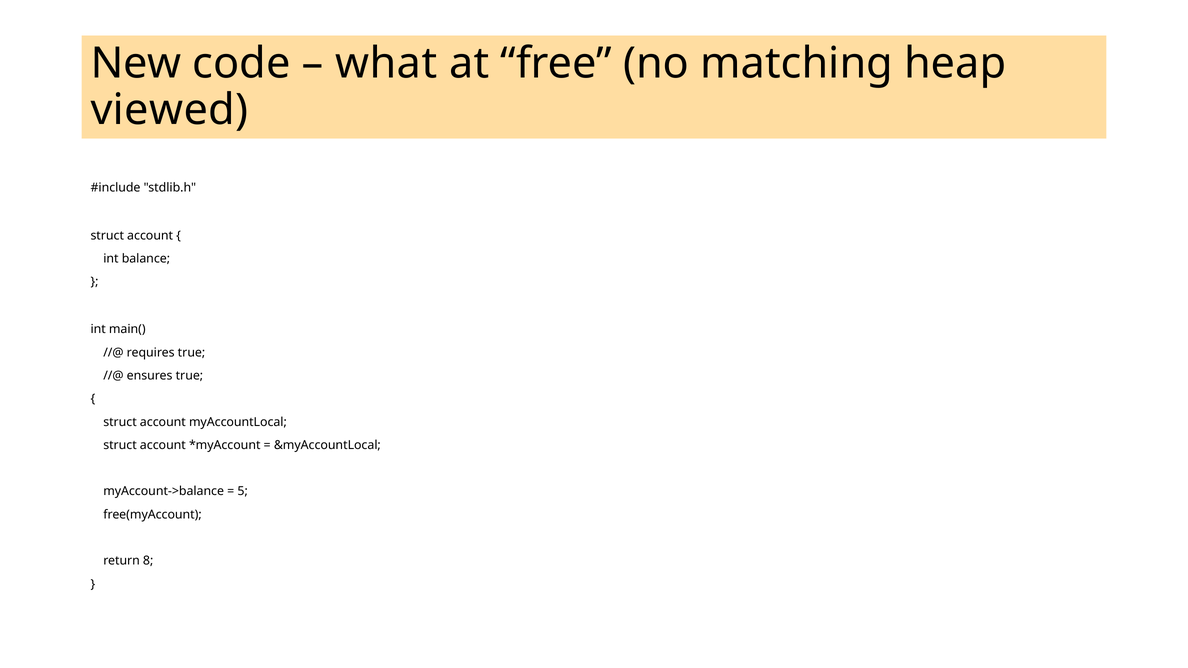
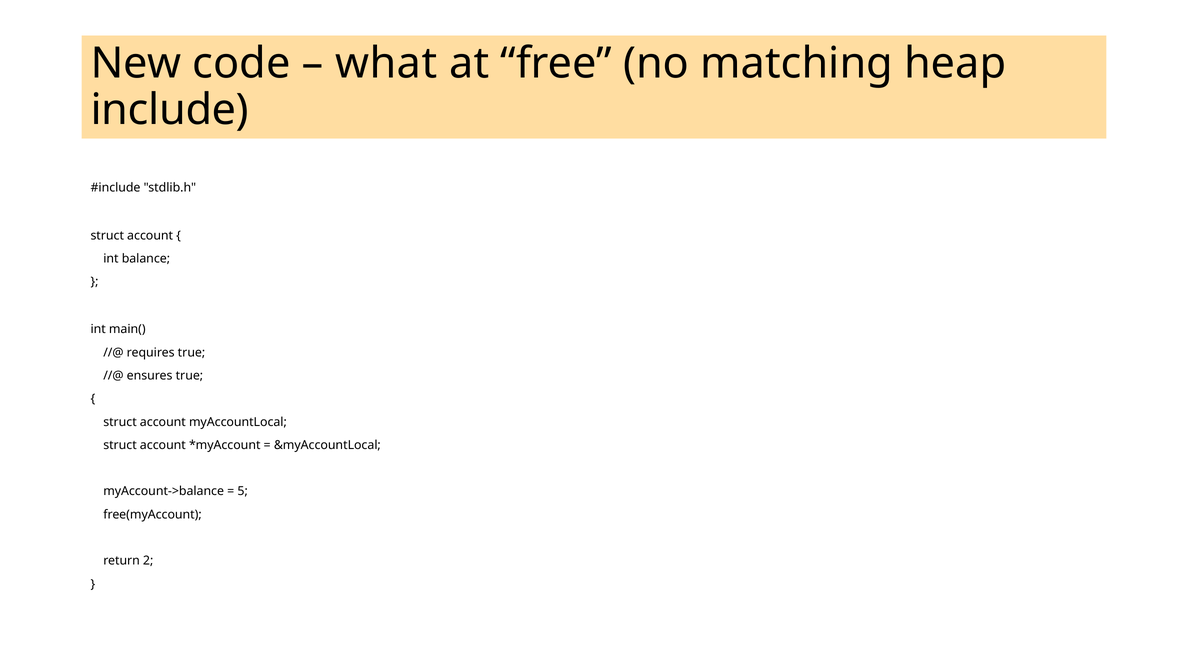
viewed: viewed -> include (170, 110)
8: 8 -> 2 (148, 561)
